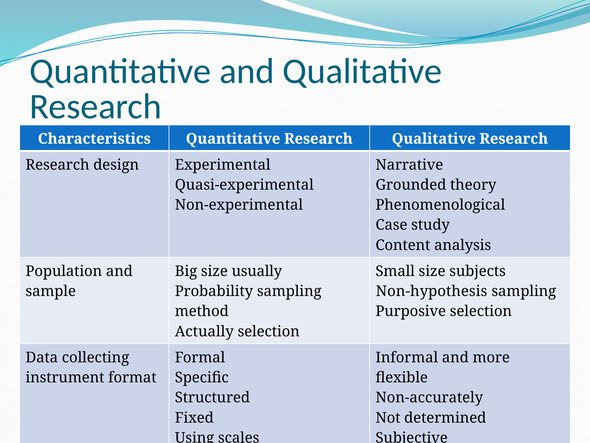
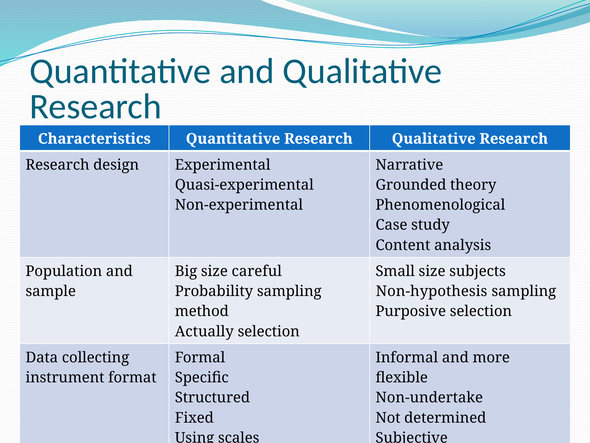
usually: usually -> careful (257, 271)
Non-accurately: Non-accurately -> Non-undertake (429, 397)
